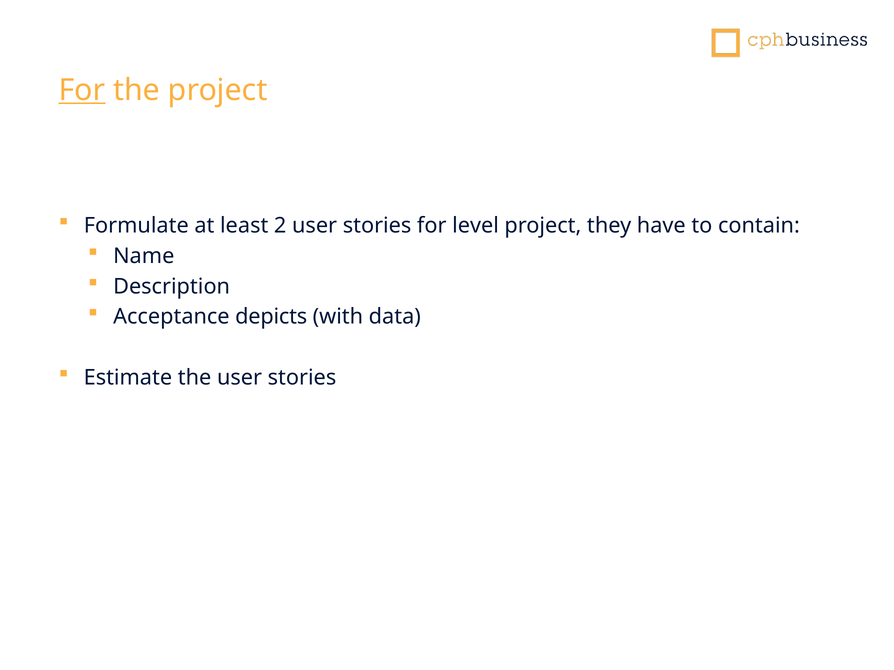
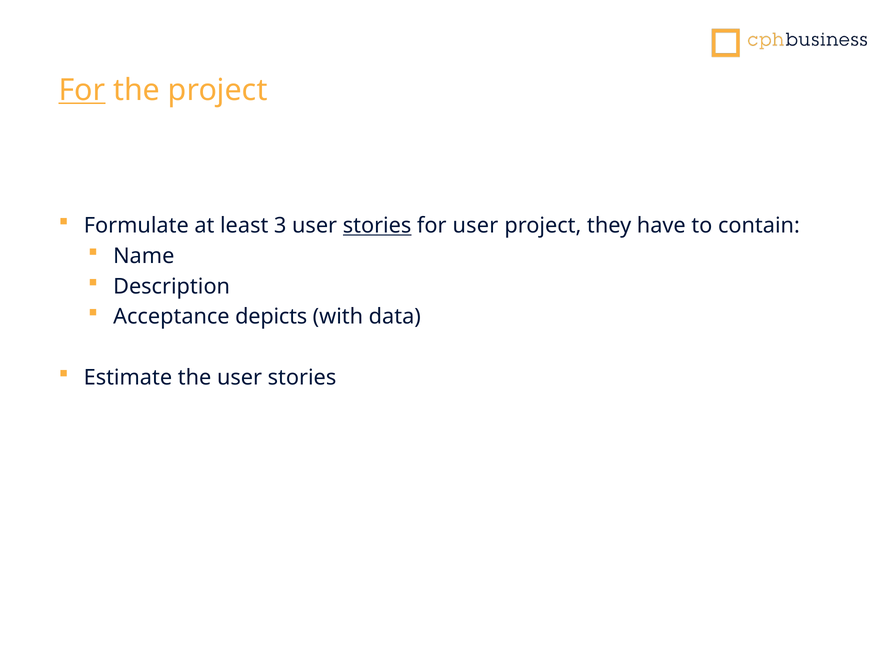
2: 2 -> 3 (280, 226)
stories underline: none -> present (377, 226)
for level: level -> user (475, 226)
